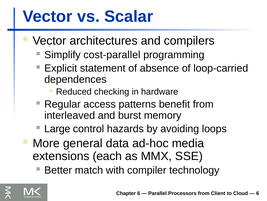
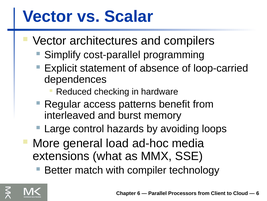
data: data -> load (117, 143)
each: each -> what (107, 156)
